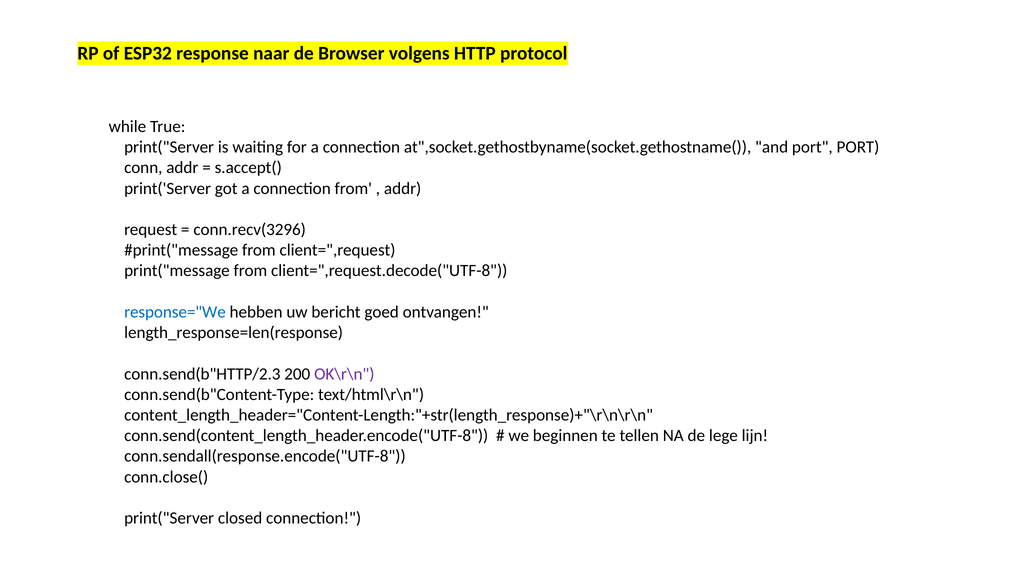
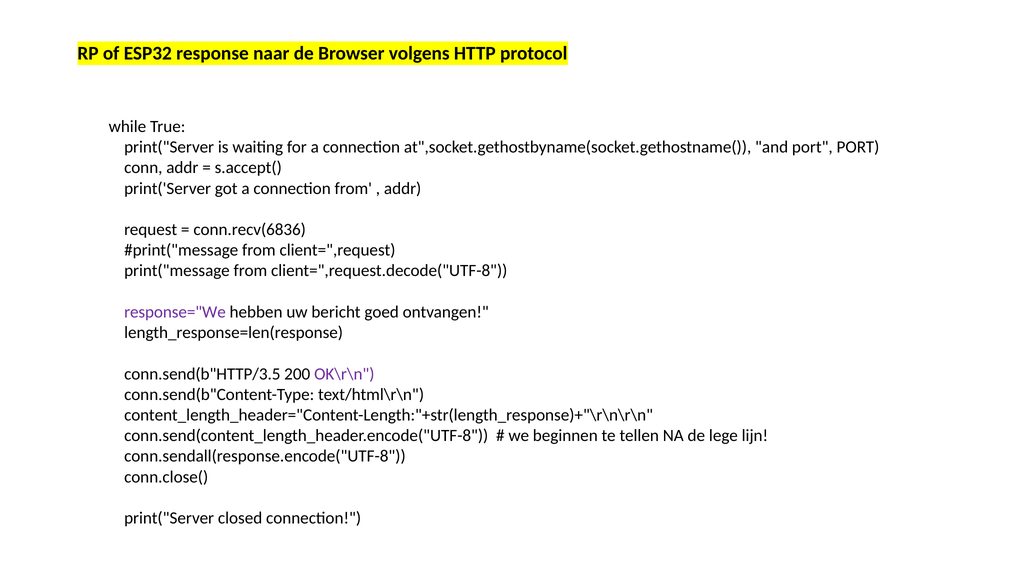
conn.recv(3296: conn.recv(3296 -> conn.recv(6836 (250, 229)
response="We colour: blue -> purple (175, 312)
conn.send(b"HTTP/2.3: conn.send(b"HTTP/2.3 -> conn.send(b"HTTP/3.5 (202, 373)
